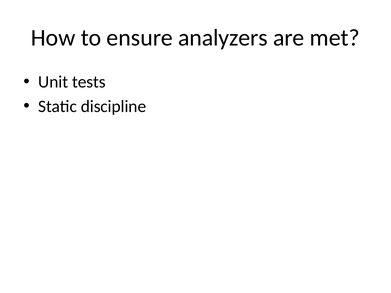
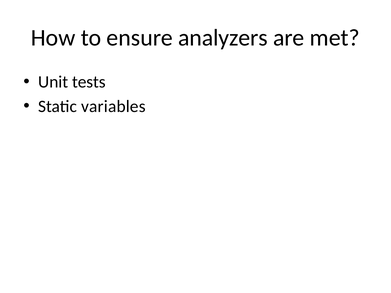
discipline: discipline -> variables (113, 106)
